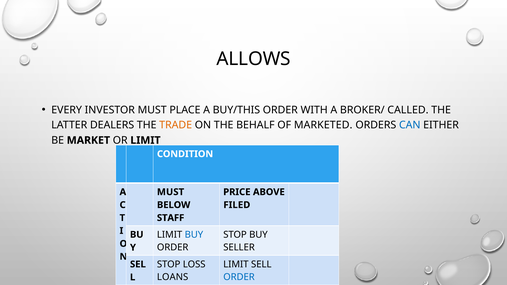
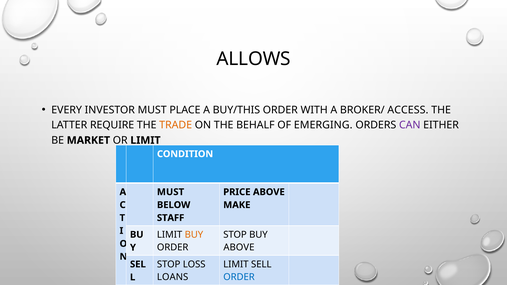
CALLED: CALLED -> ACCESS (408, 110)
DEALERS: DEALERS -> REQUIRE (112, 125)
MARKETED: MARKETED -> EMERGING (323, 125)
CAN colour: blue -> purple (410, 125)
FILED: FILED -> MAKE (237, 205)
BUY colour: blue -> orange (194, 235)
SELLER: SELLER -> ABOVE (239, 248)
